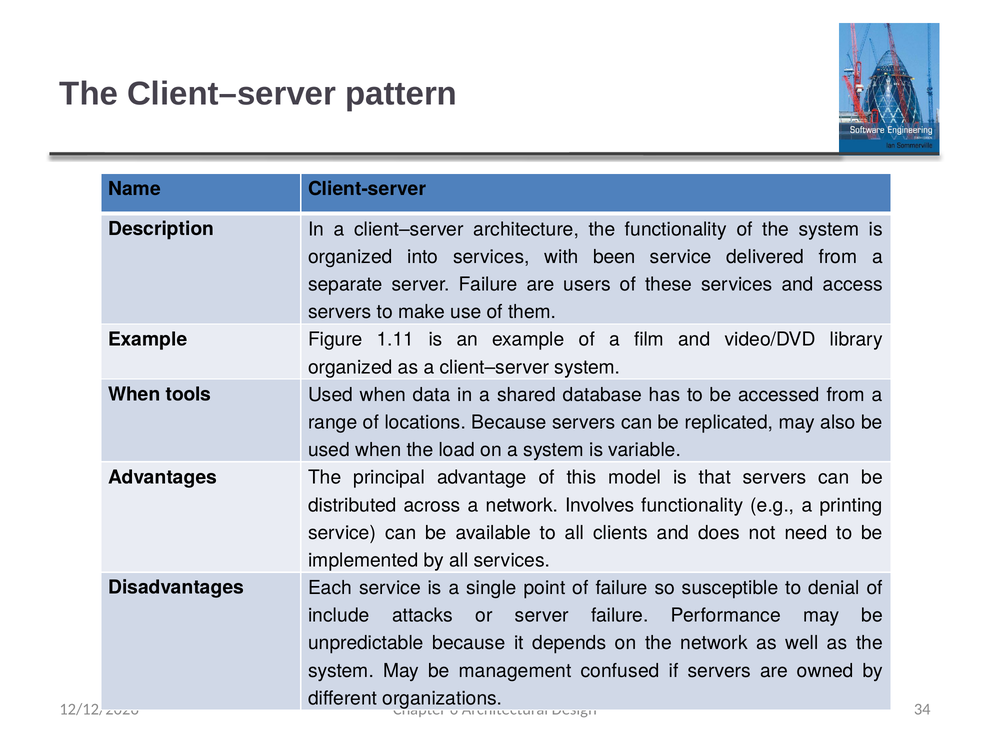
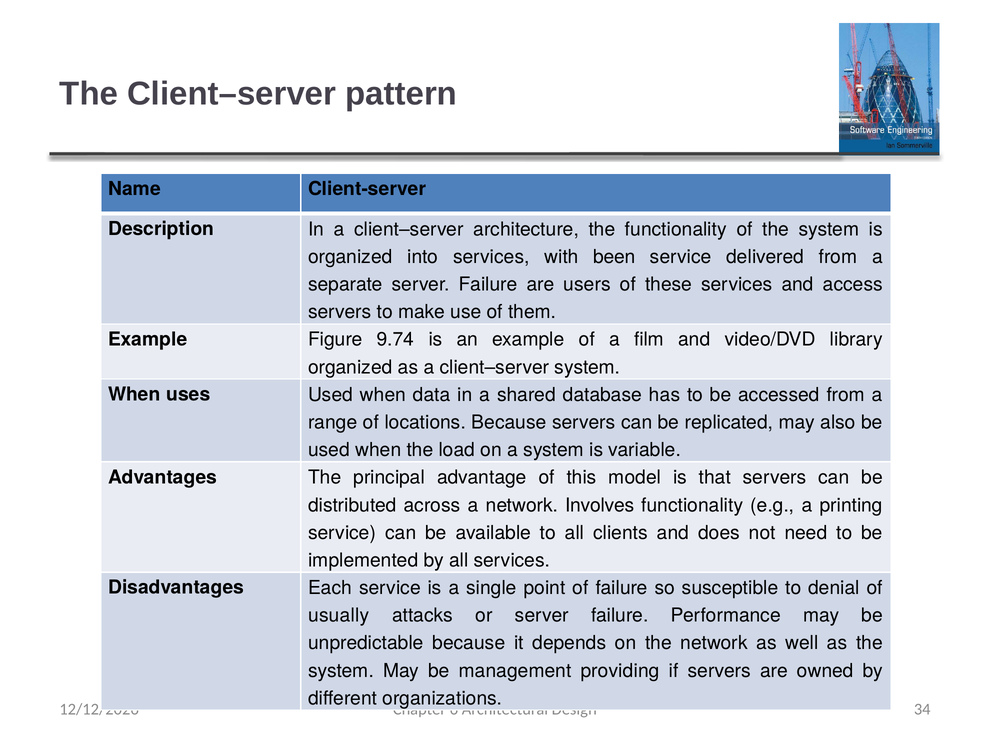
1.11: 1.11 -> 9.74 (395, 339)
tools: tools -> uses (188, 394)
include: include -> usually (339, 615)
confused: confused -> providing (620, 670)
